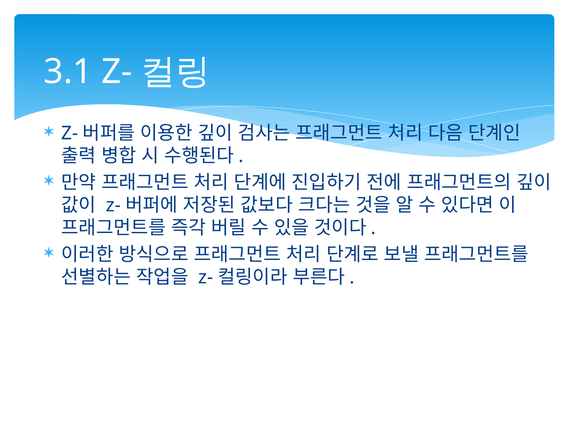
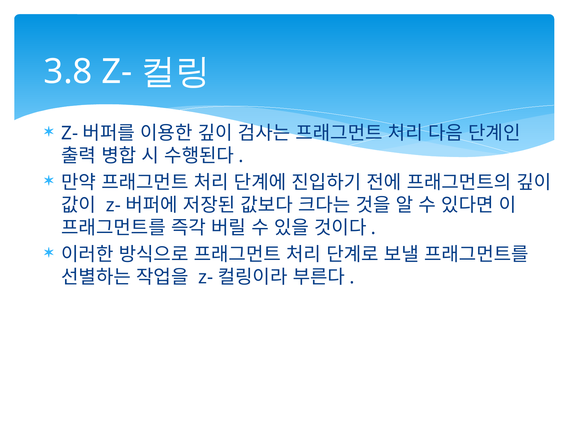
3.1: 3.1 -> 3.8 (68, 72)
